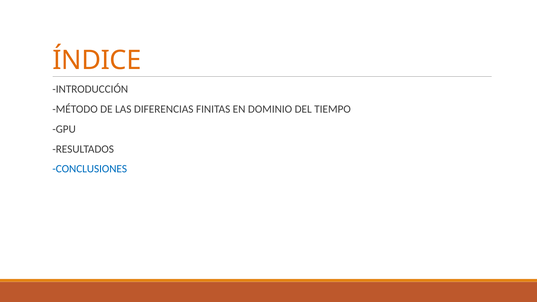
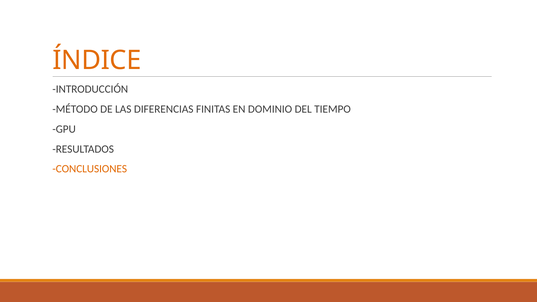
CONCLUSIONES colour: blue -> orange (90, 169)
